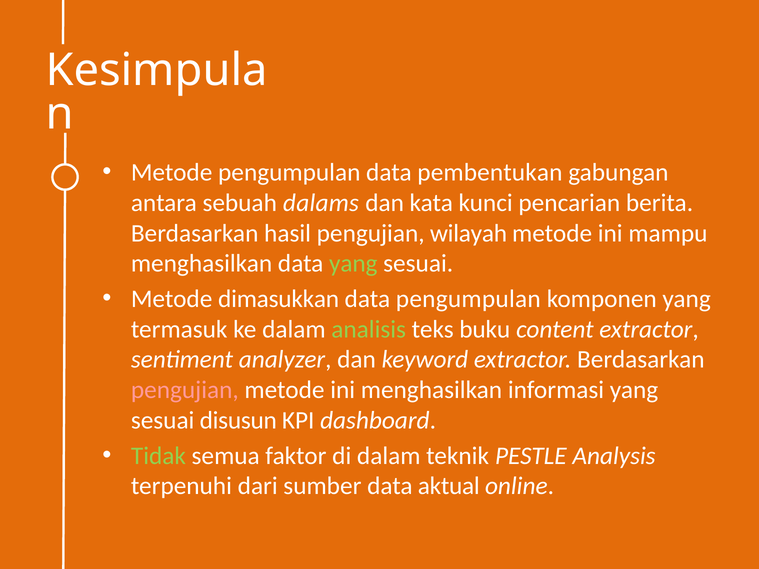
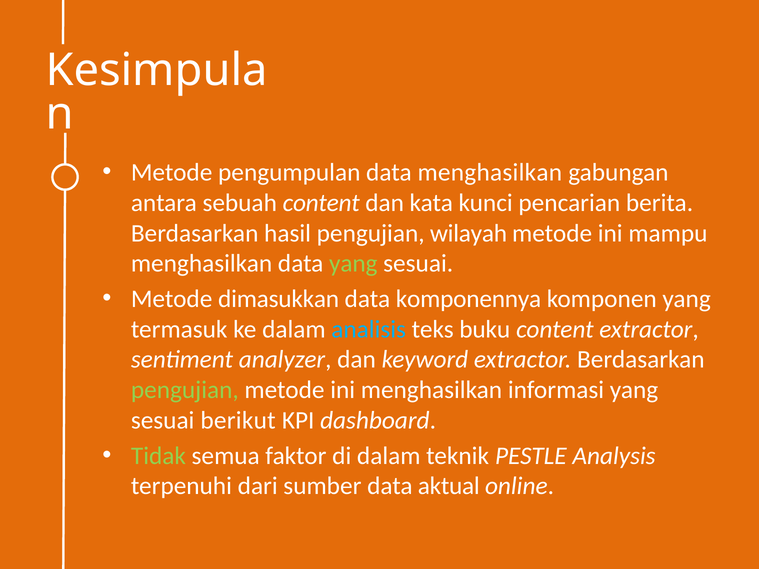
data pembentukan: pembentukan -> menghasilkan (490, 173)
sebuah dalams: dalams -> content (321, 203)
data pengumpulan: pengumpulan -> komponennya (469, 299)
analisis colour: light green -> light blue (369, 329)
pengujian colour: pink -> light green (185, 390)
disusun: disusun -> berikut (238, 420)
